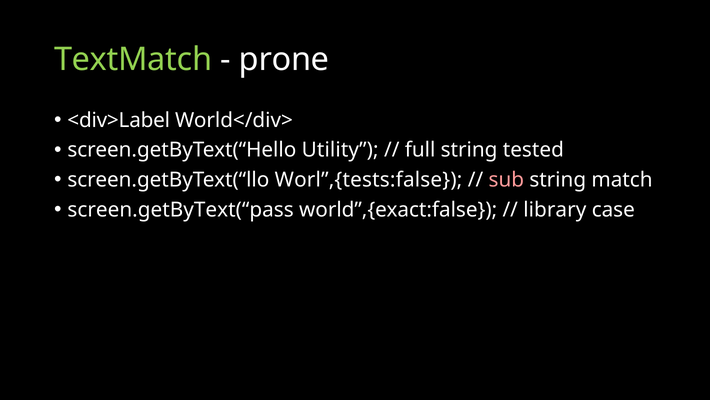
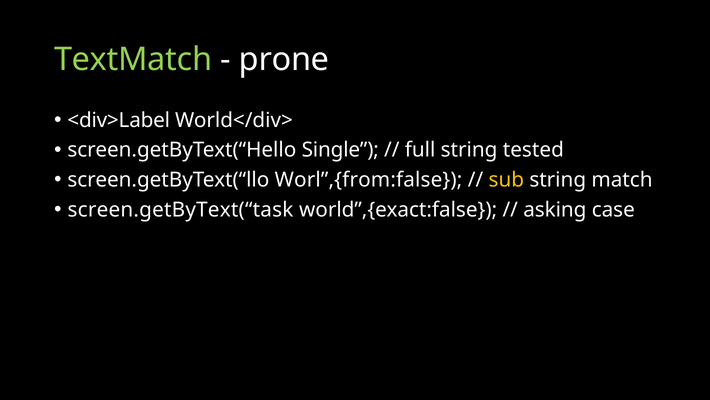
Utility: Utility -> Single (340, 150)
Worl”,{tests:false: Worl”,{tests:false -> Worl”,{from:false (369, 180)
sub colour: pink -> yellow (506, 180)
screen.getByText(“pass: screen.getByText(“pass -> screen.getByText(“task (180, 209)
library: library -> asking (555, 209)
